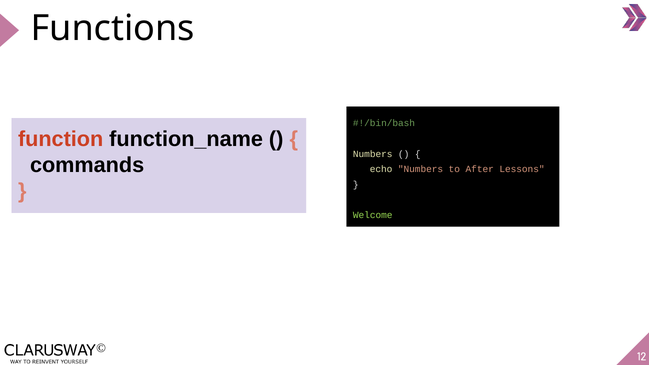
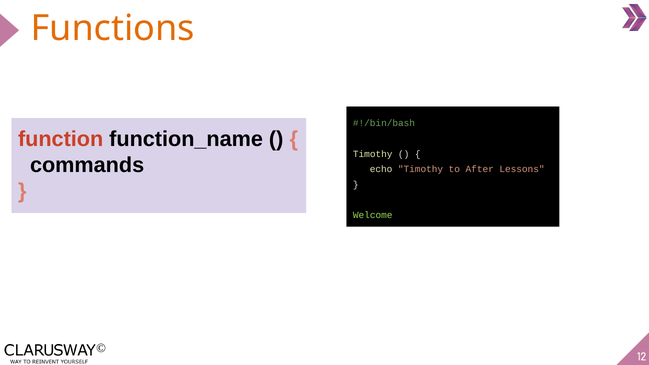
Functions colour: black -> orange (113, 28)
Numbers: Numbers -> Timothy (373, 154)
echo Numbers: Numbers -> Timothy (421, 169)
